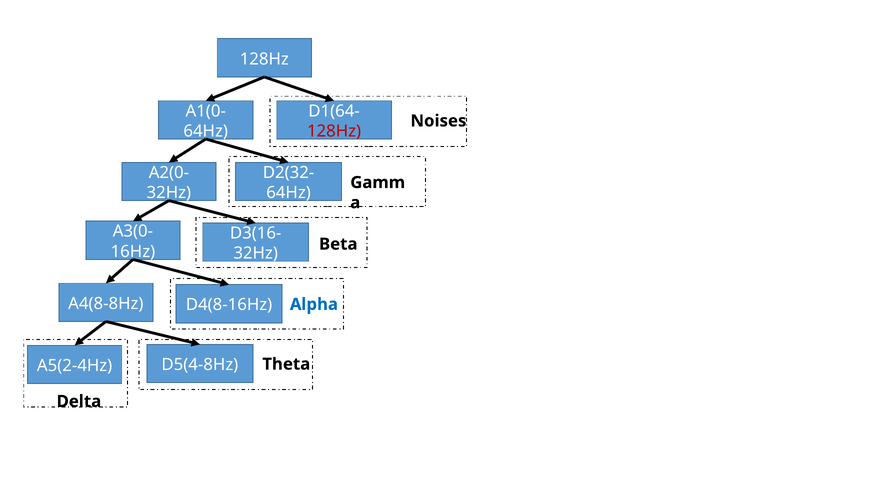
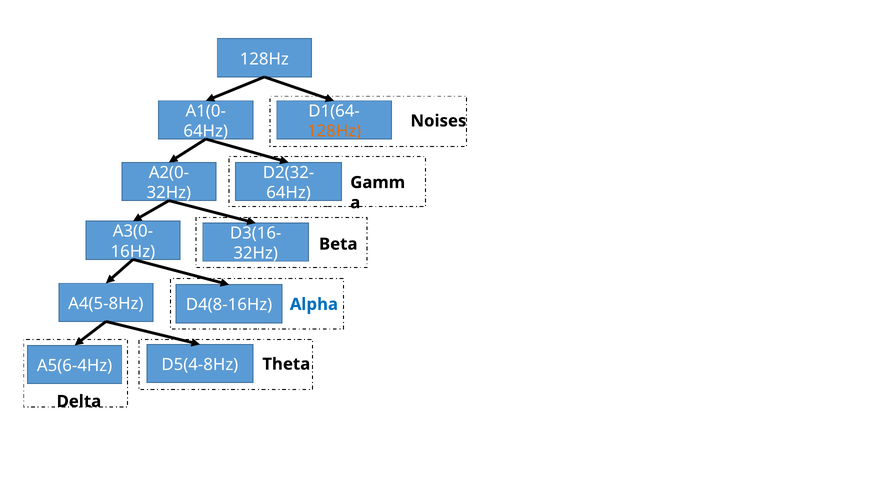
128Hz colour: red -> orange (334, 131)
A4(8-8Hz: A4(8-8Hz -> A4(5-8Hz (106, 304)
A5(2-4Hz: A5(2-4Hz -> A5(6-4Hz (75, 366)
